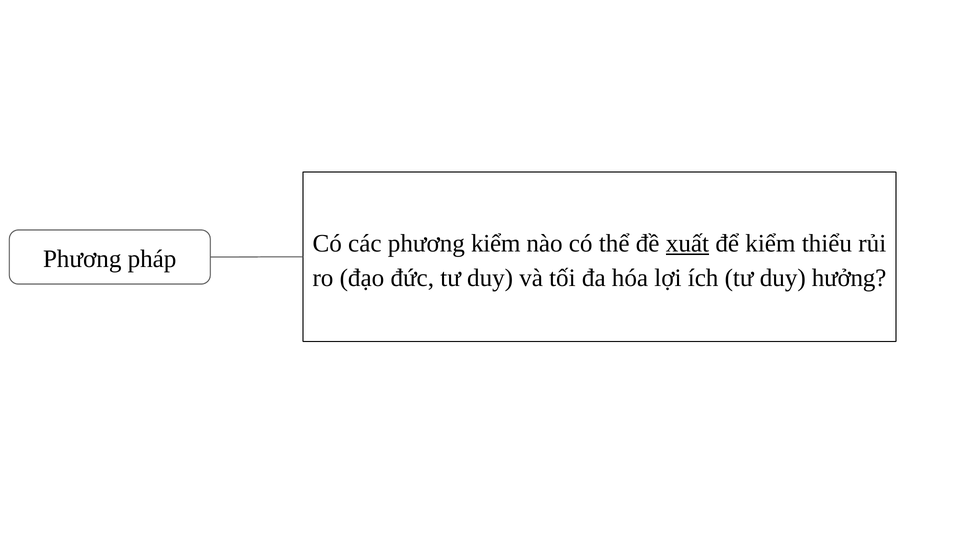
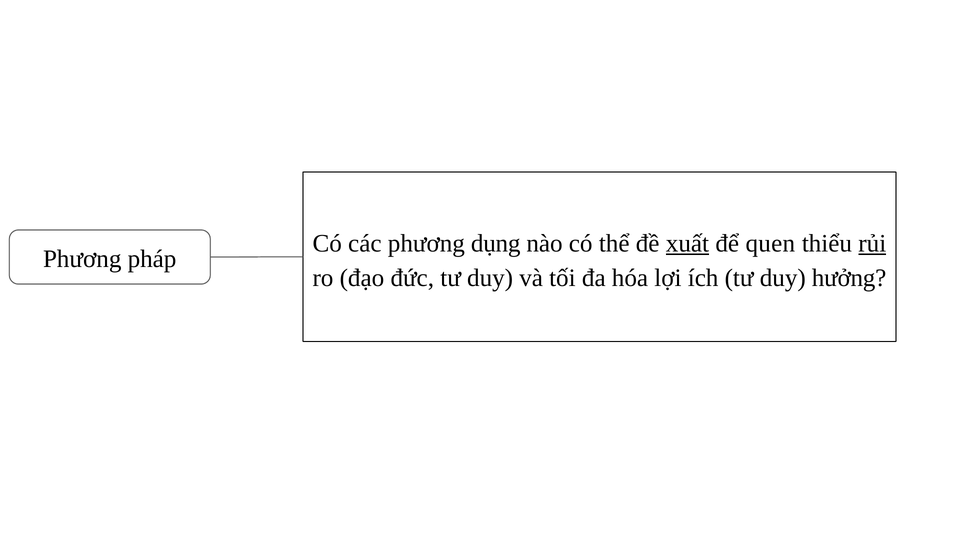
phương kiểm: kiểm -> dụng (496, 243)
để kiểm: kiểm -> quen (770, 243)
rủi underline: none -> present (872, 243)
